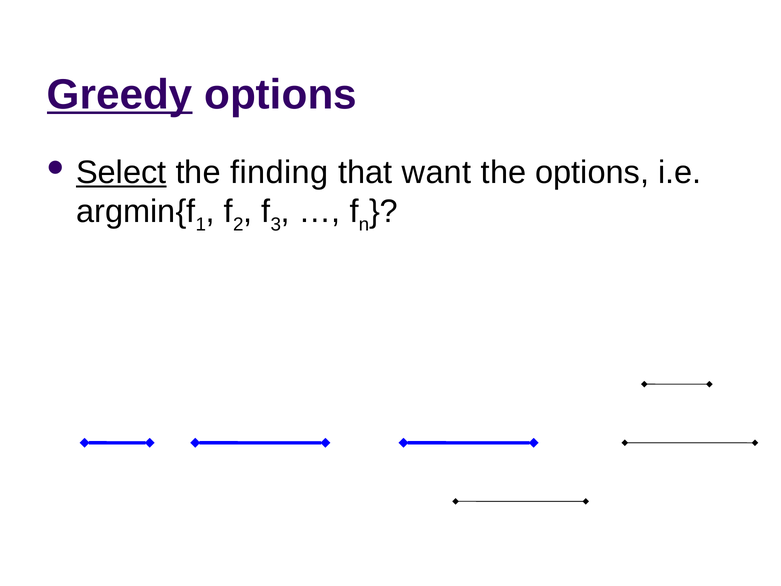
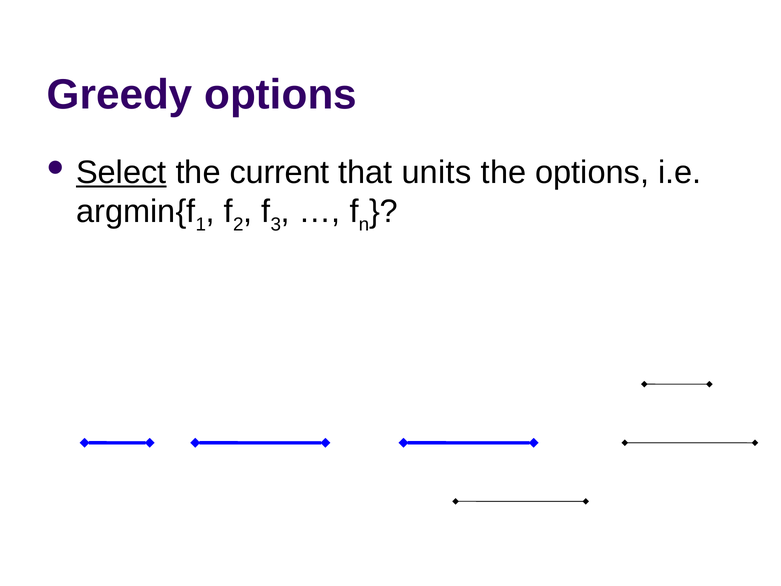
Greedy underline: present -> none (120, 95)
finding: finding -> current (280, 173)
want: want -> units (437, 173)
